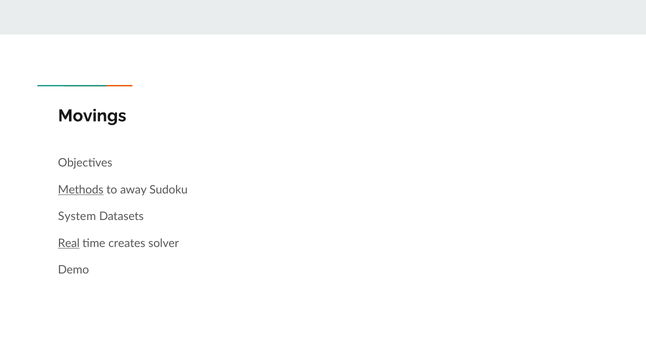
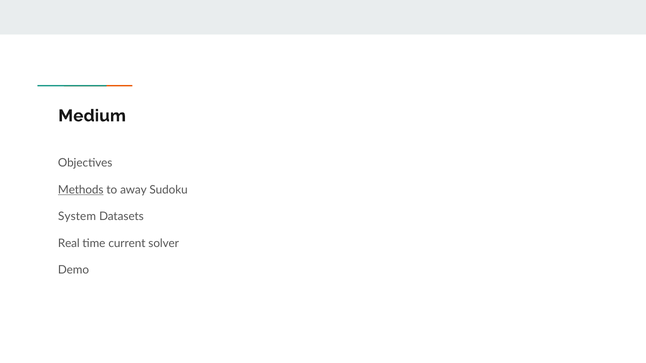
Movings: Movings -> Medium (92, 116)
Real underline: present -> none (69, 244)
creates: creates -> current (127, 244)
